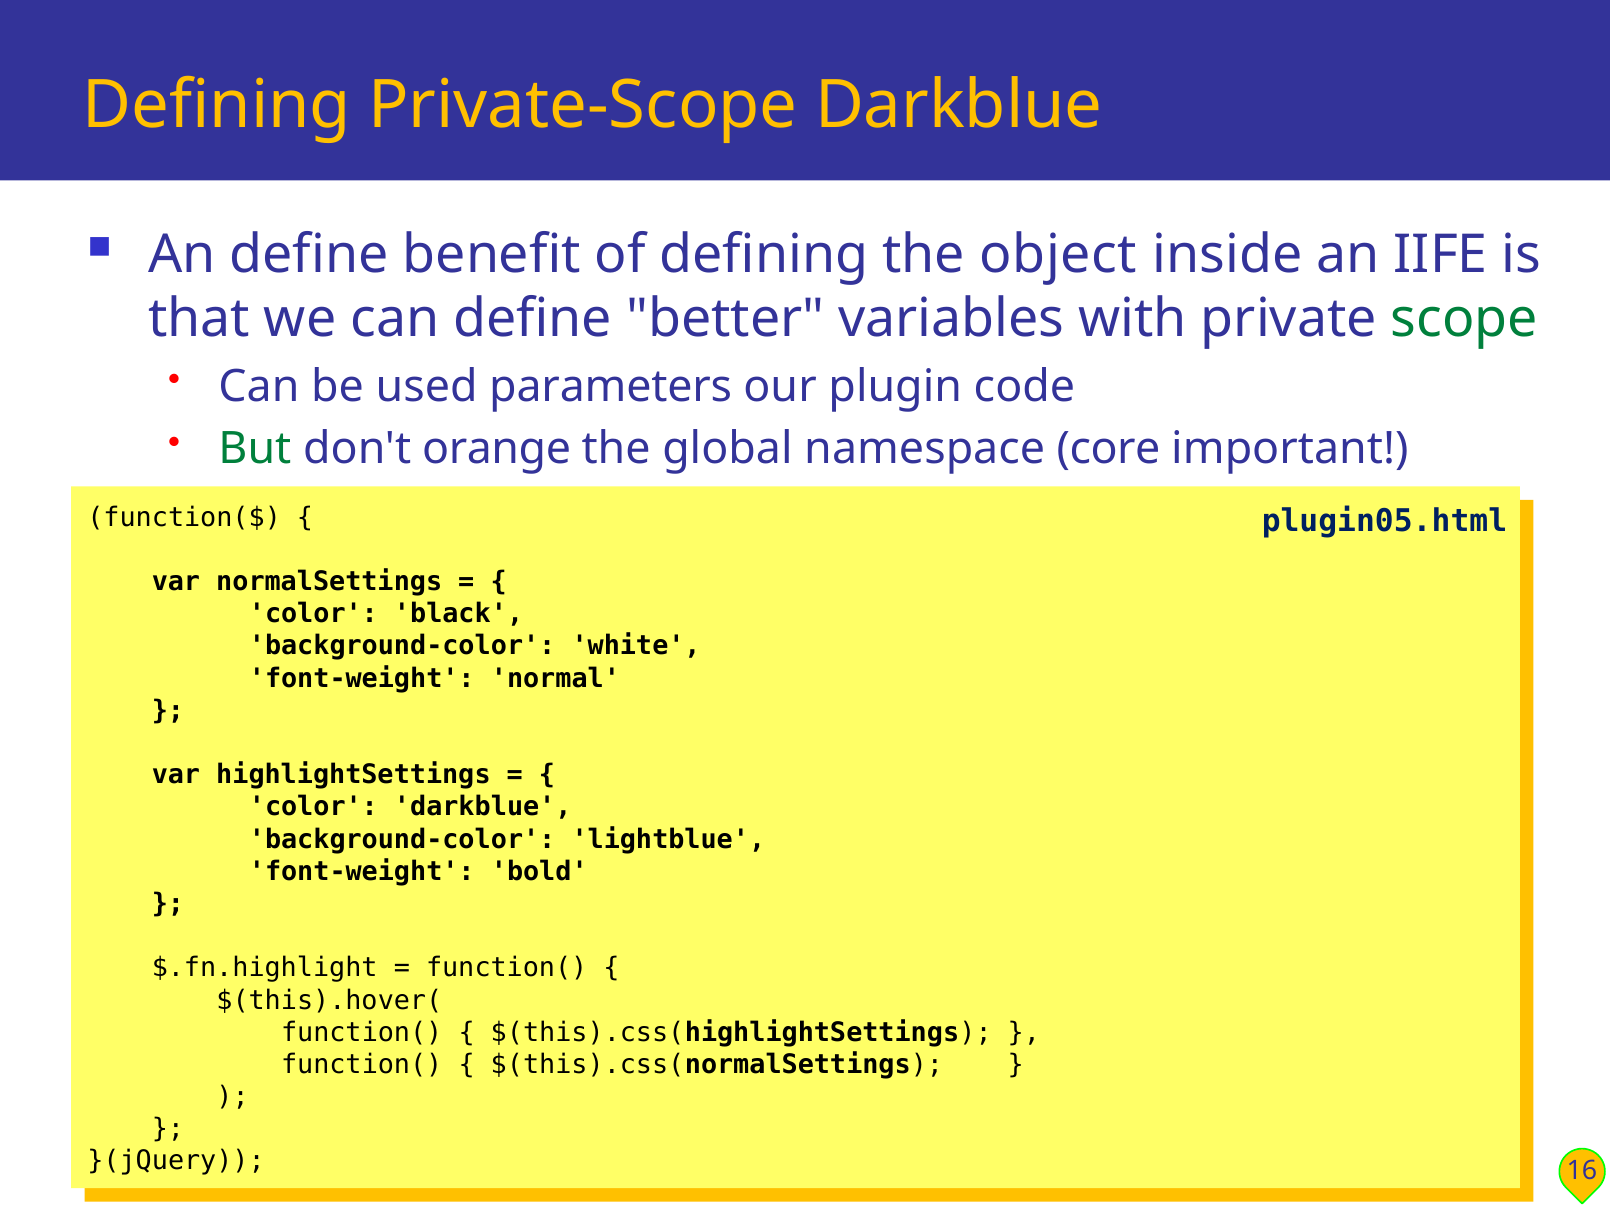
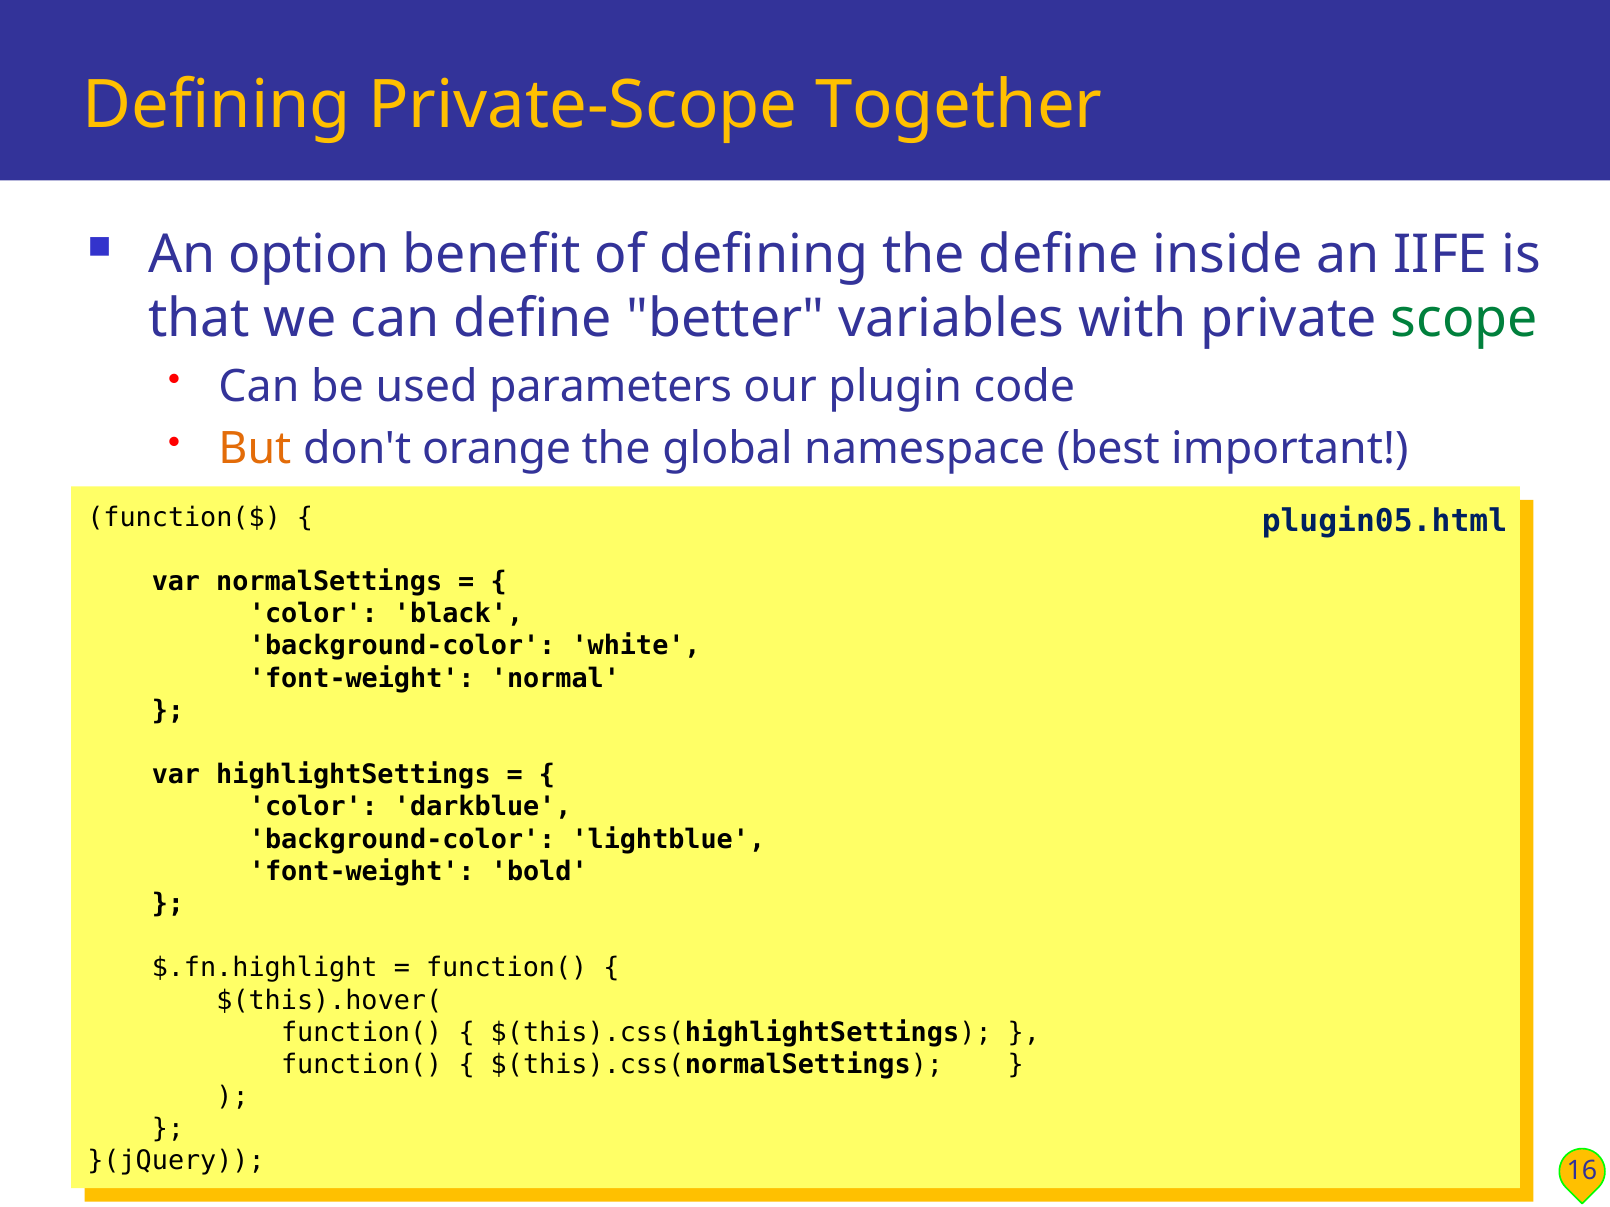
Private-Scope Darkblue: Darkblue -> Together (959, 105)
An define: define -> option (309, 255)
the object: object -> define (1059, 255)
But colour: green -> orange (255, 449)
core: core -> best (1108, 449)
